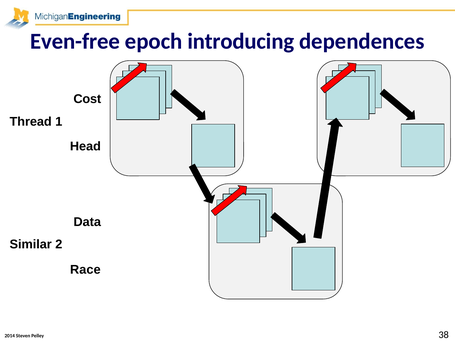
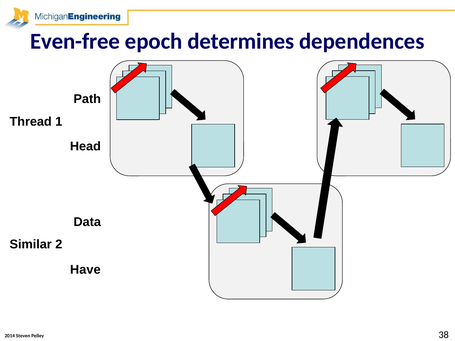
introducing: introducing -> determines (241, 41)
Cost: Cost -> Path (87, 99)
Race: Race -> Have (85, 270)
